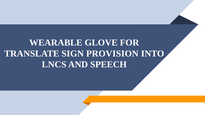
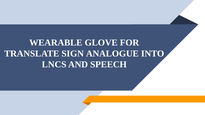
PROVISION: PROVISION -> ANALOGUE (112, 54)
